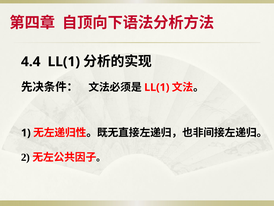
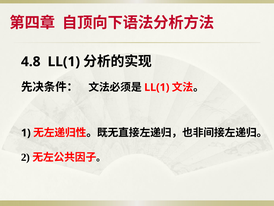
4.4: 4.4 -> 4.8 (31, 62)
